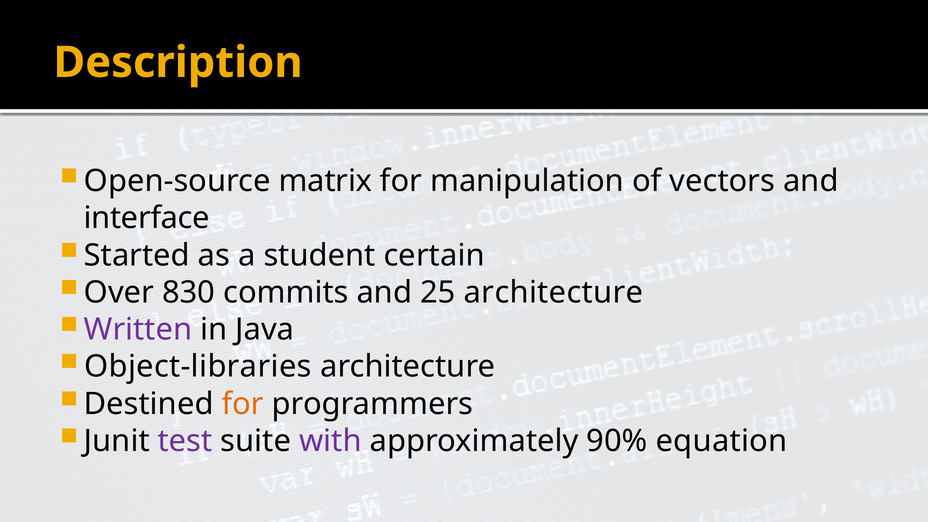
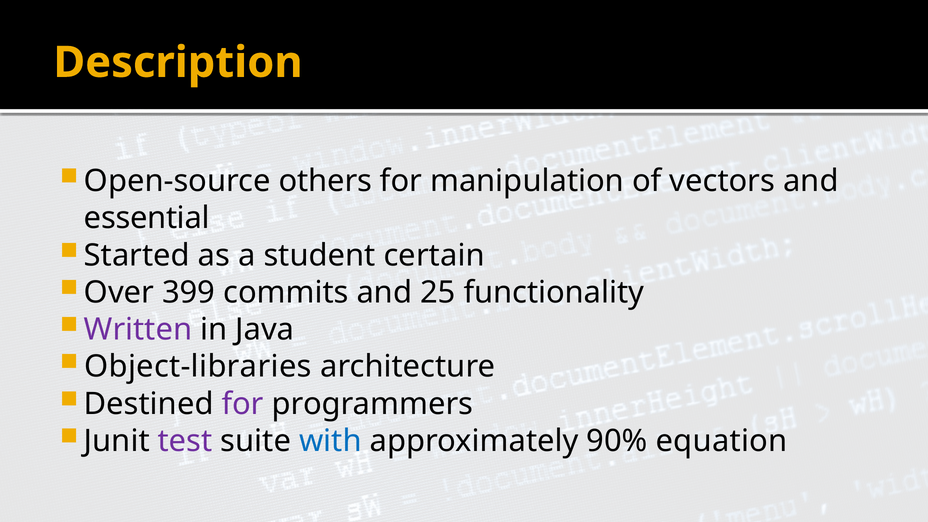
matrix: matrix -> others (325, 181)
interface: interface -> essential (147, 218)
830: 830 -> 399 (189, 293)
25 architecture: architecture -> functionality (554, 293)
for colour: orange -> purple (243, 404)
with colour: purple -> blue (330, 441)
